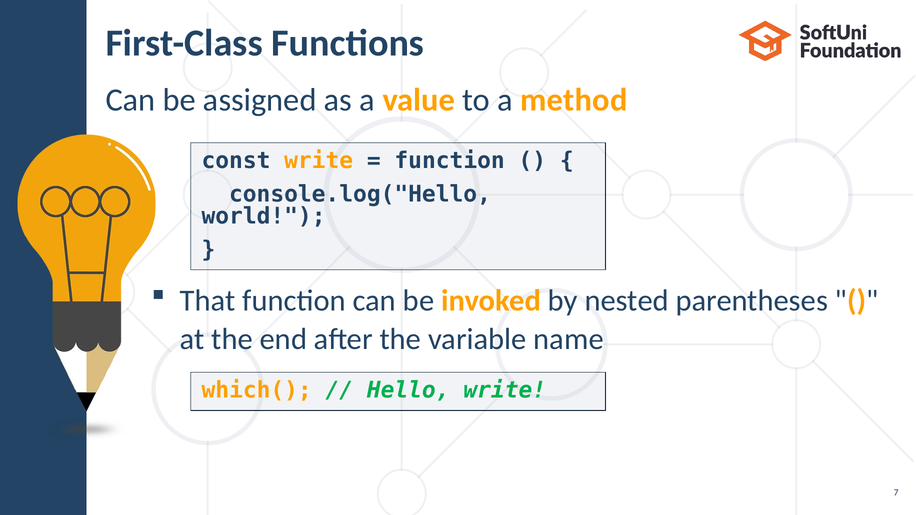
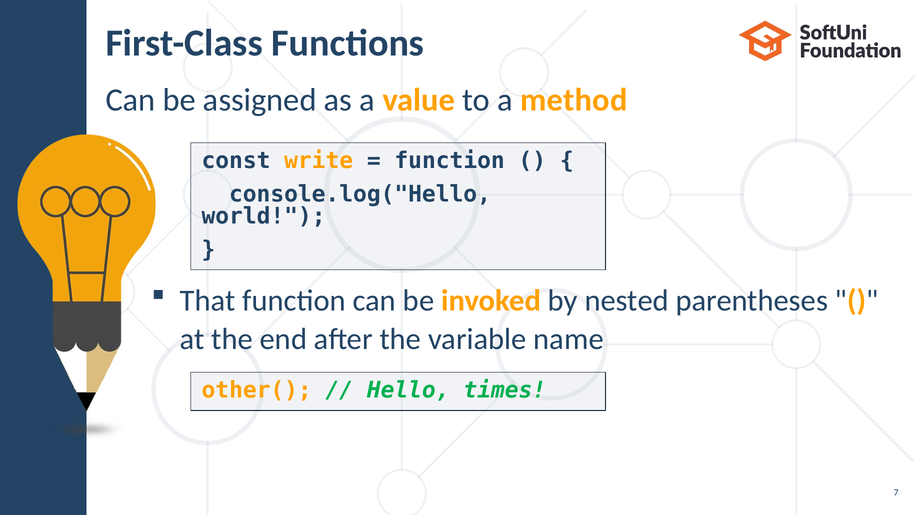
which(: which( -> other( (257, 391)
Hello write: write -> times (505, 391)
